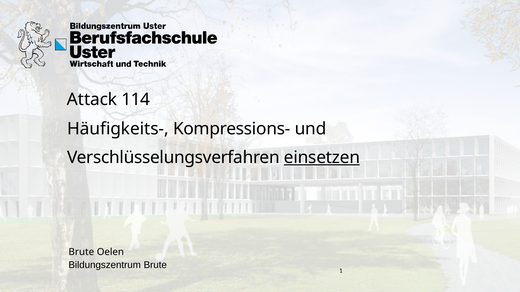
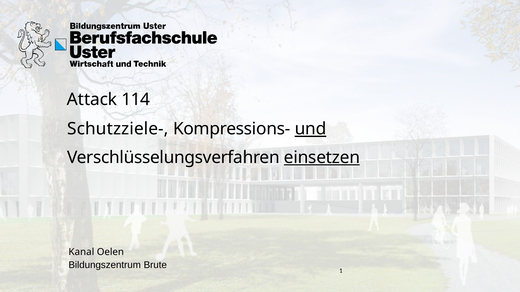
Häufigkeits-: Häufigkeits- -> Schutzziele- (118, 129)
und underline: none -> present (311, 129)
Brute: Brute -> Kanal (81, 252)
